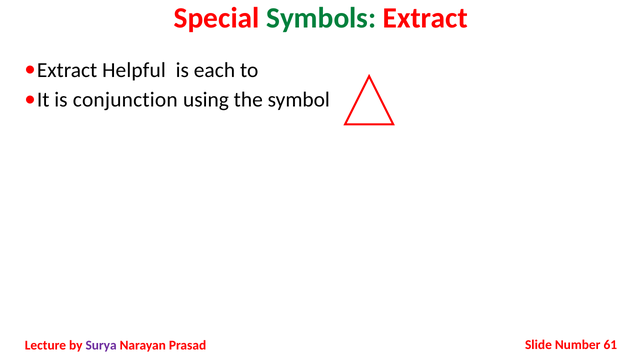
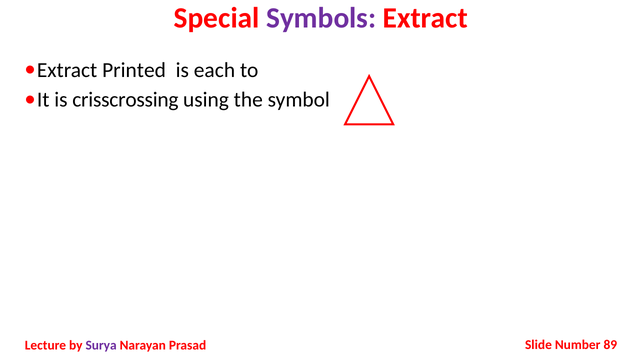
Symbols colour: green -> purple (321, 18)
Helpful: Helpful -> Printed (134, 70)
conjunction: conjunction -> crisscrossing (125, 100)
61: 61 -> 89 (610, 345)
